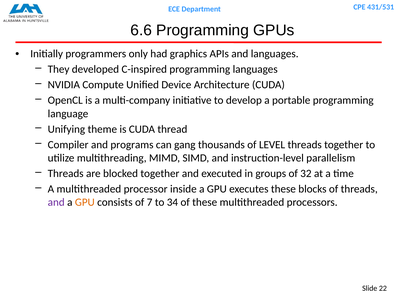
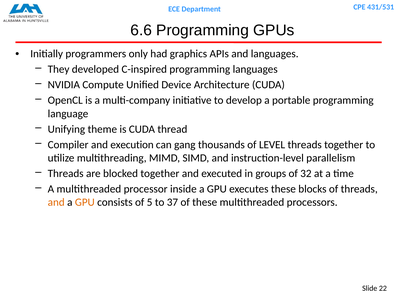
programs: programs -> execution (132, 144)
and colour: purple -> orange (56, 202)
7: 7 -> 5 (150, 202)
34: 34 -> 37 (172, 202)
